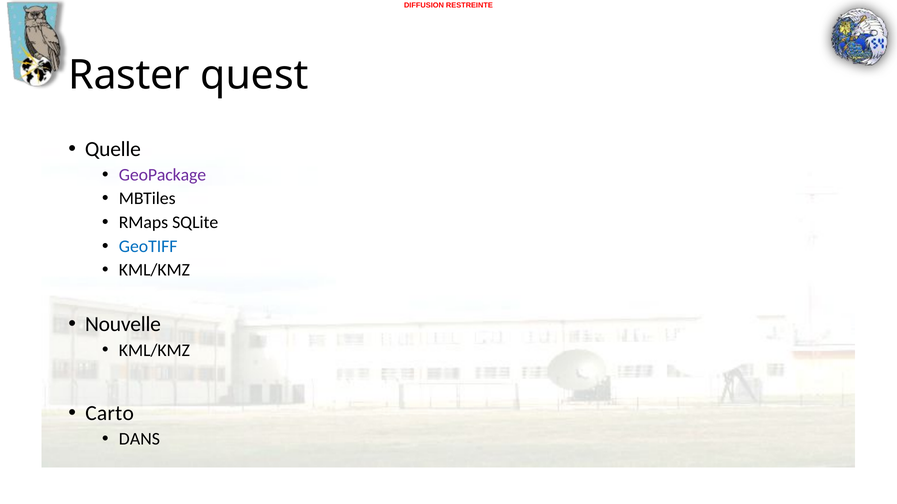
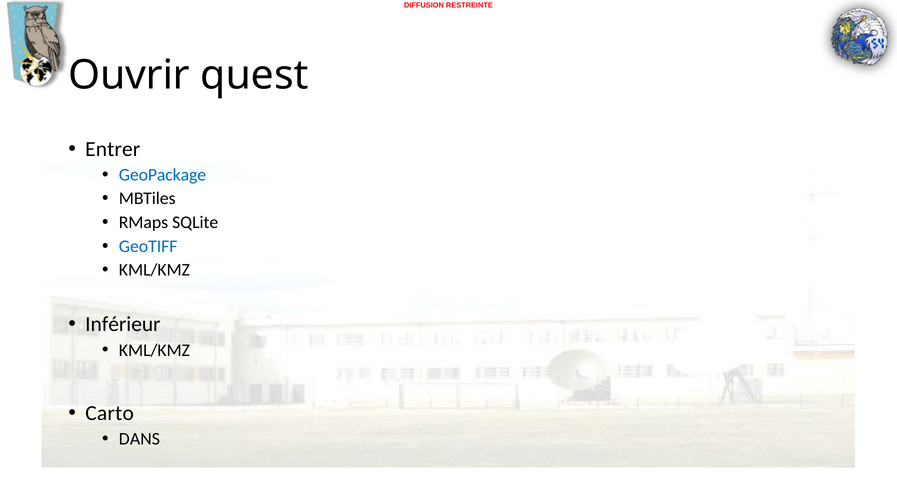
Raster: Raster -> Ouvrir (129, 75)
Quelle: Quelle -> Entrer (113, 149)
GeoPackage colour: purple -> blue (163, 175)
Nouvelle: Nouvelle -> Inférieur (123, 325)
